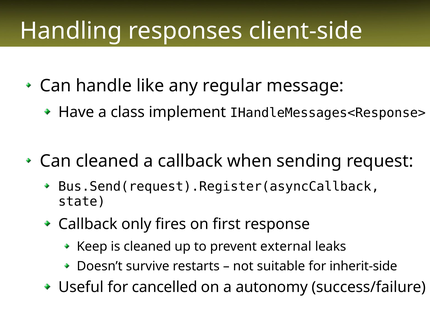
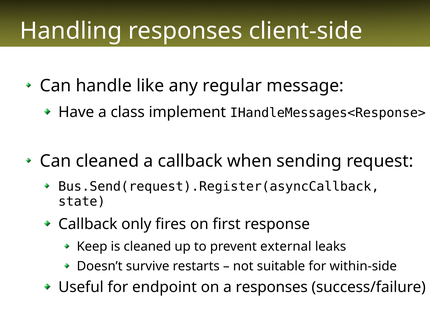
inherit-side: inherit-side -> within-side (363, 267)
cancelled: cancelled -> endpoint (164, 288)
a autonomy: autonomy -> responses (272, 288)
